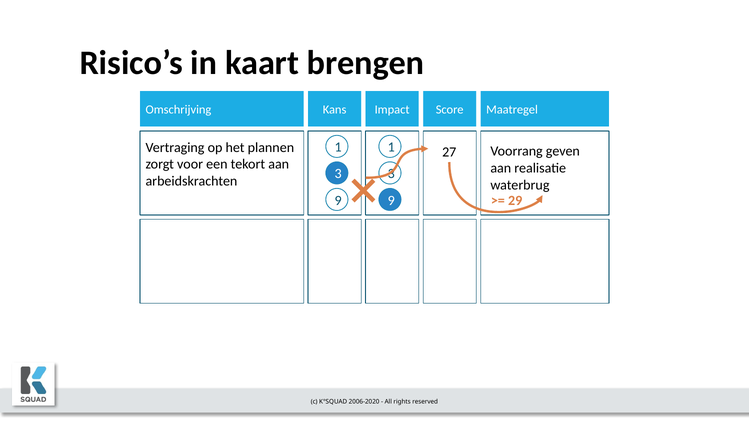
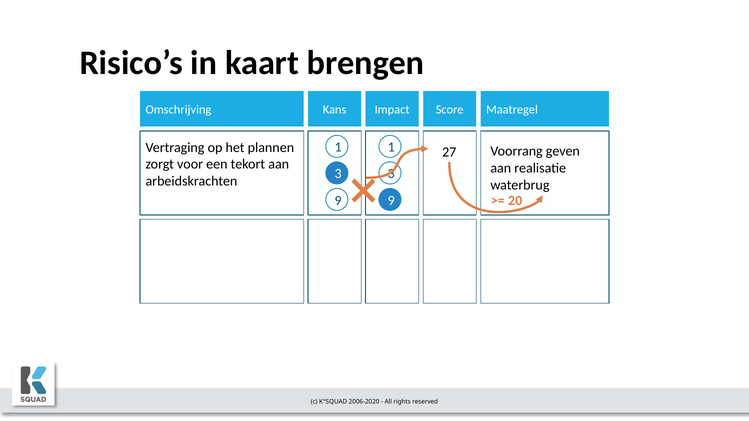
29: 29 -> 20 (515, 201)
